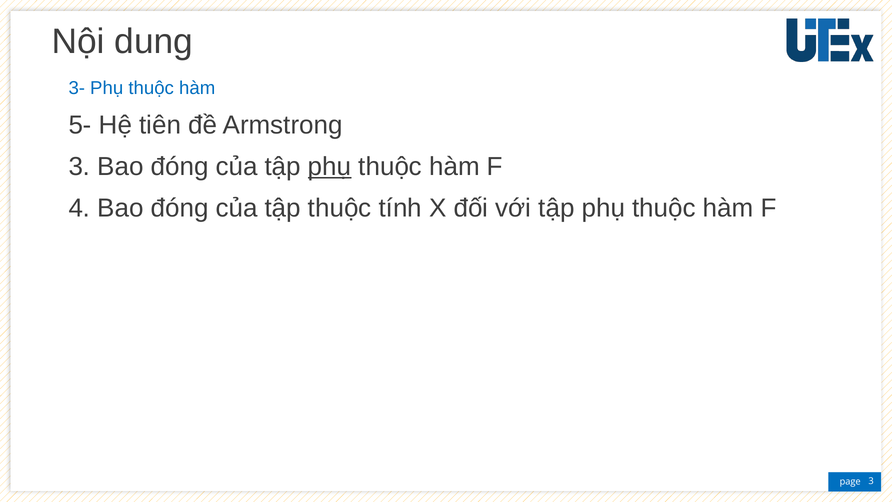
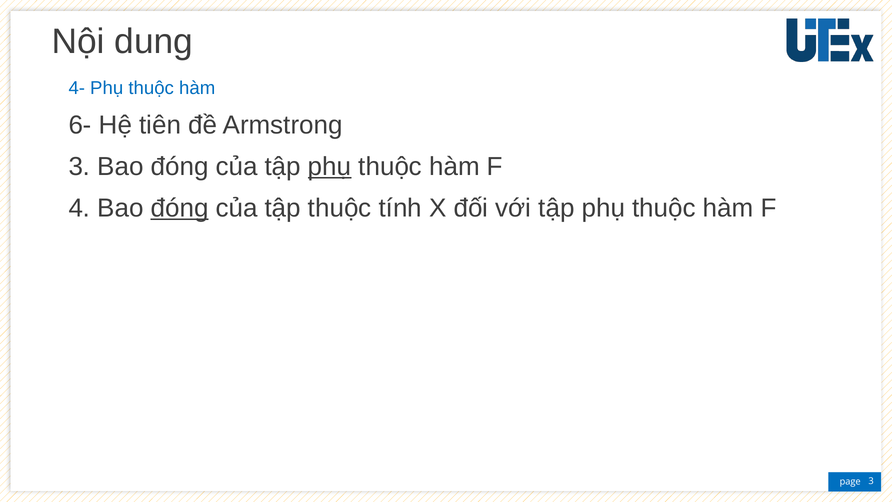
3-: 3- -> 4- (77, 88)
5-: 5- -> 6- (80, 125)
đóng underline: none -> present (180, 208)
